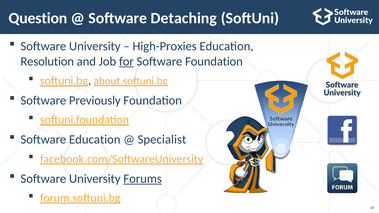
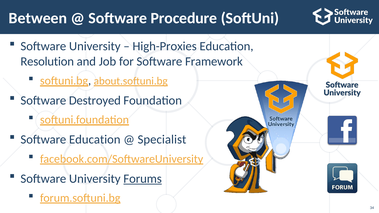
Question: Question -> Between (38, 18)
Detaching: Detaching -> Procedure (184, 18)
for underline: present -> none (126, 61)
Software Foundation: Foundation -> Framework (214, 61)
Previously: Previously -> Destroyed (95, 101)
